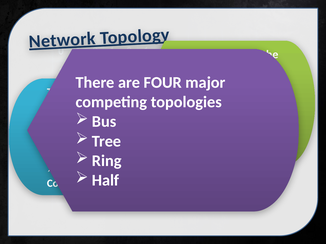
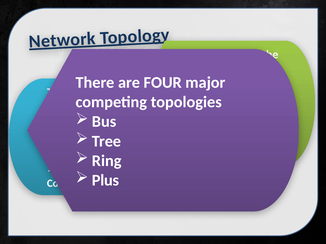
Half: Half -> Plus (106, 181)
